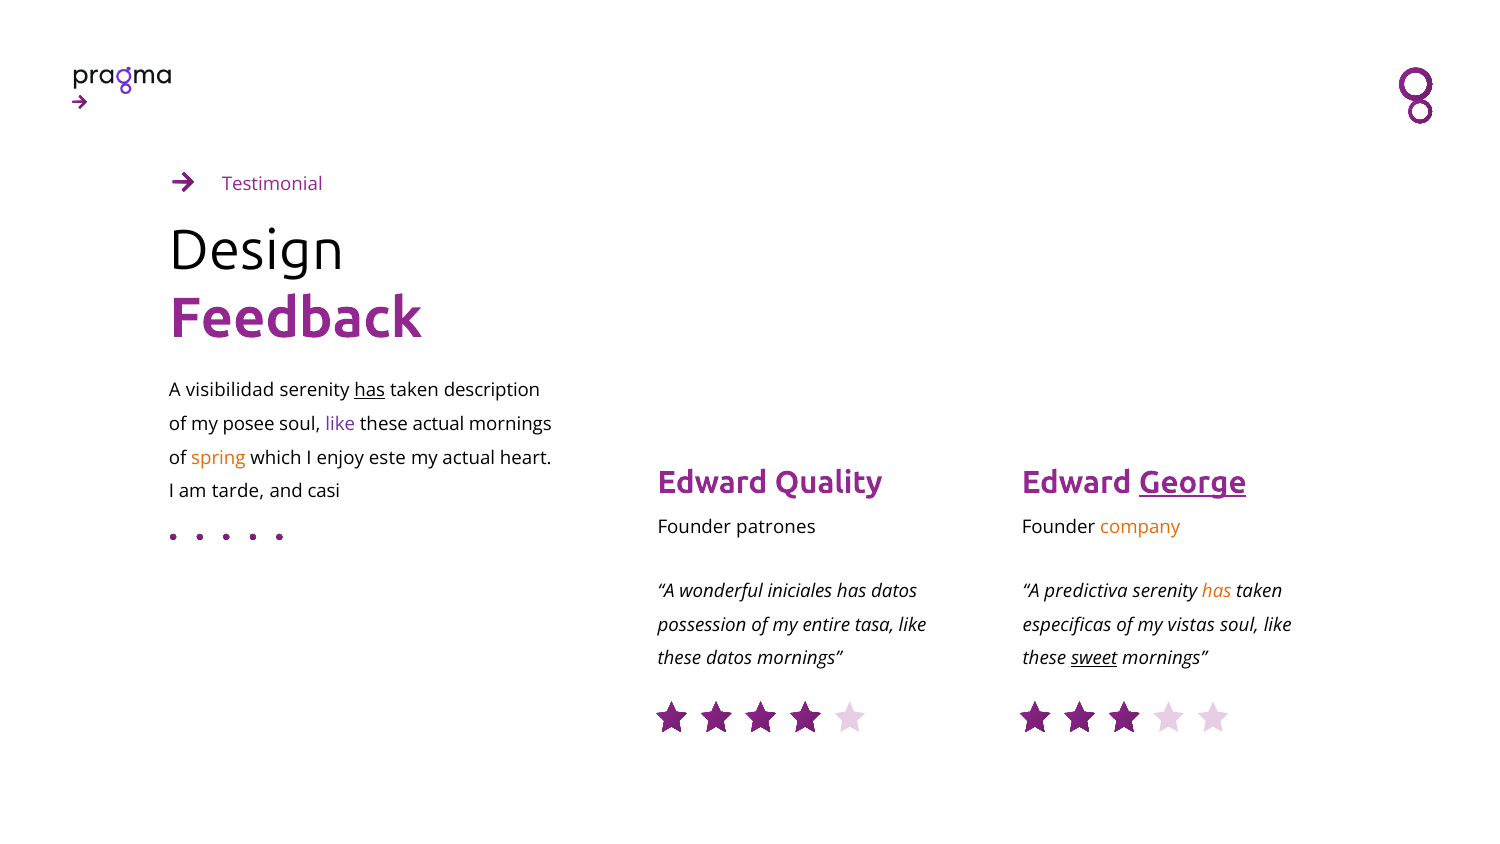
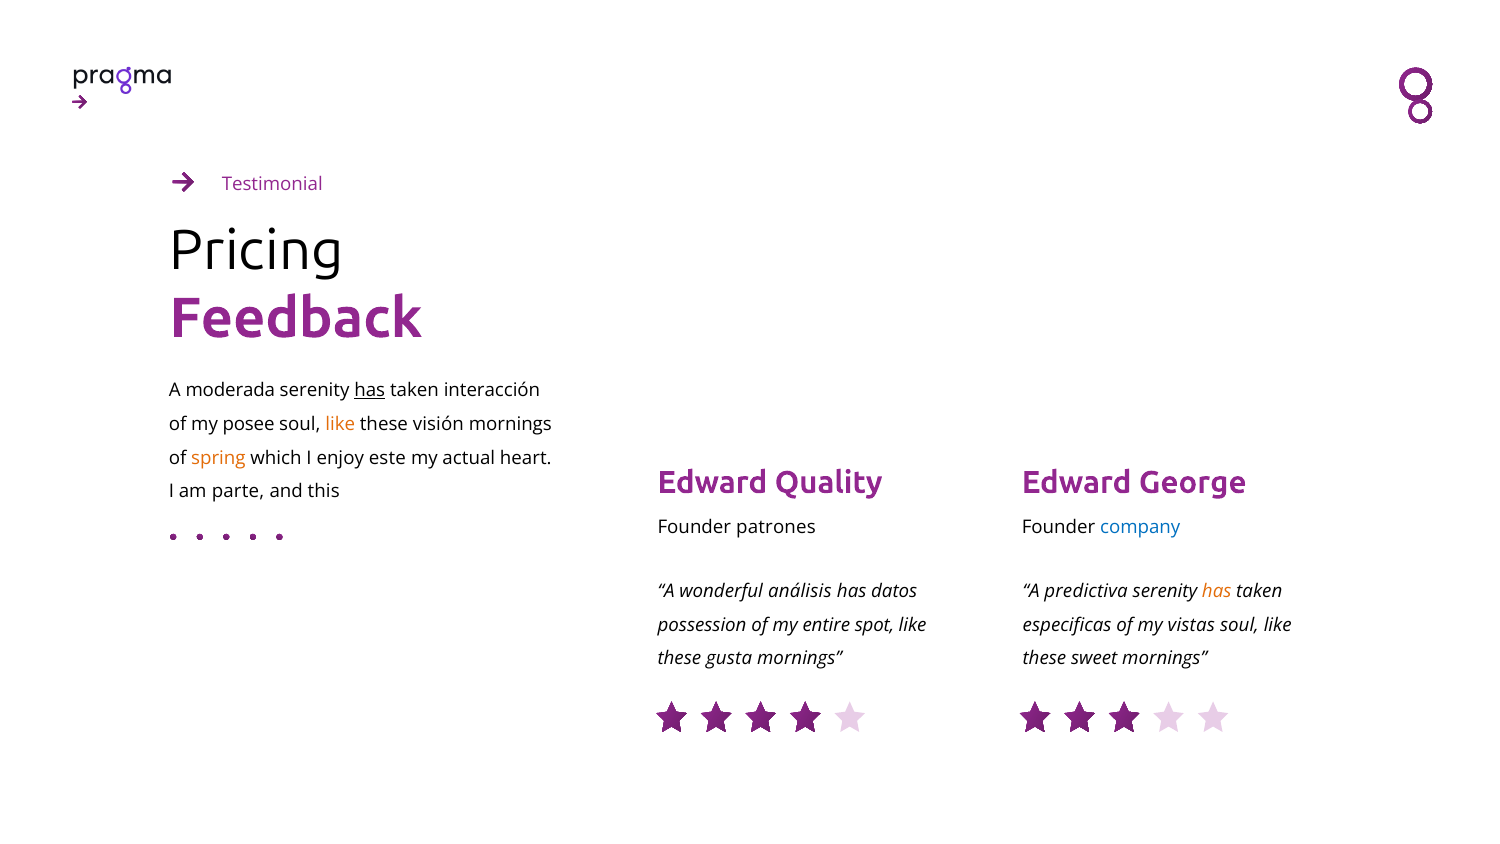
Design: Design -> Pricing (257, 251)
visibilidad: visibilidad -> moderada (230, 390)
description: description -> interacción (492, 390)
like colour: purple -> orange (340, 424)
these actual: actual -> visión (438, 424)
George underline: present -> none (1193, 482)
tarde: tarde -> parte (238, 492)
casi: casi -> this (324, 492)
company colour: orange -> blue (1140, 527)
iniciales: iniciales -> análisis (800, 591)
tasa: tasa -> spot (875, 625)
these datos: datos -> gusta (729, 658)
sweet underline: present -> none (1094, 658)
